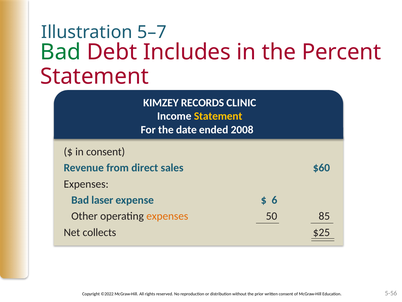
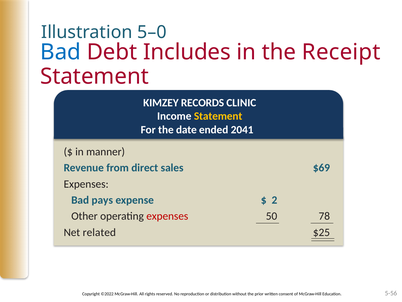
5–7: 5–7 -> 5–0 (152, 32)
Bad colour: green -> blue (61, 52)
Percent: Percent -> Receipt (341, 52)
2008: 2008 -> 2041 (242, 130)
in consent: consent -> manner (106, 152)
$60: $60 -> $69 (321, 168)
laser: laser -> pays (102, 200)
6: 6 -> 2 (274, 200)
expenses colour: orange -> red (167, 216)
85: 85 -> 78 (324, 216)
collects: collects -> related (99, 232)
